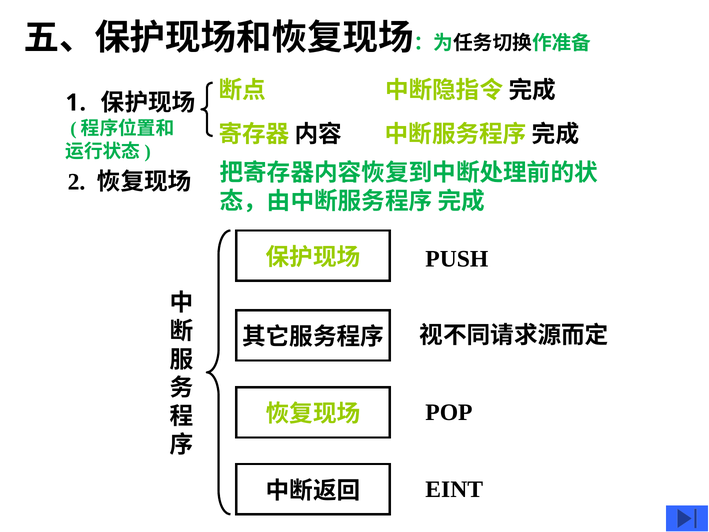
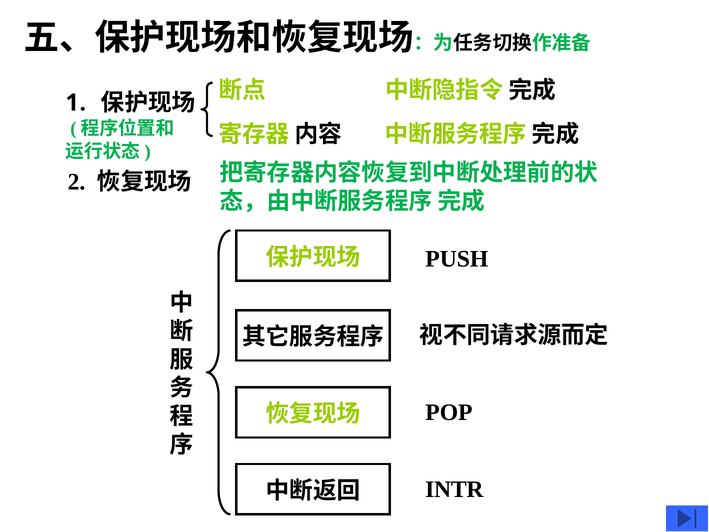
EINT: EINT -> INTR (454, 489)
